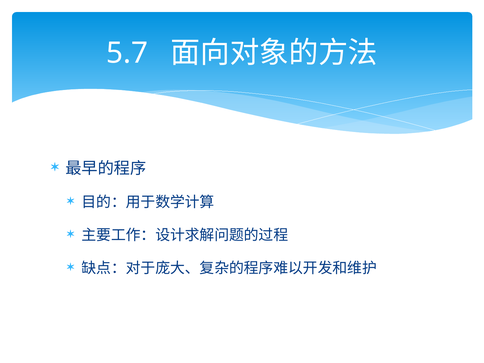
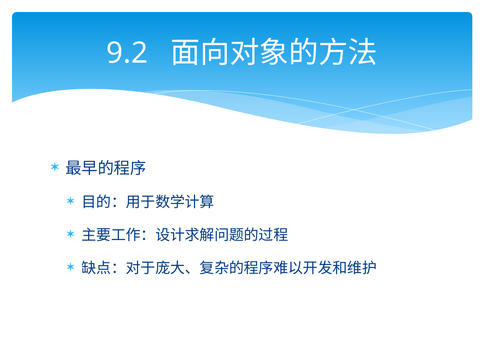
5.7: 5.7 -> 9.2 (127, 53)
